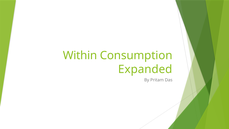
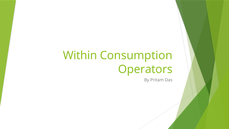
Expanded: Expanded -> Operators (145, 69)
